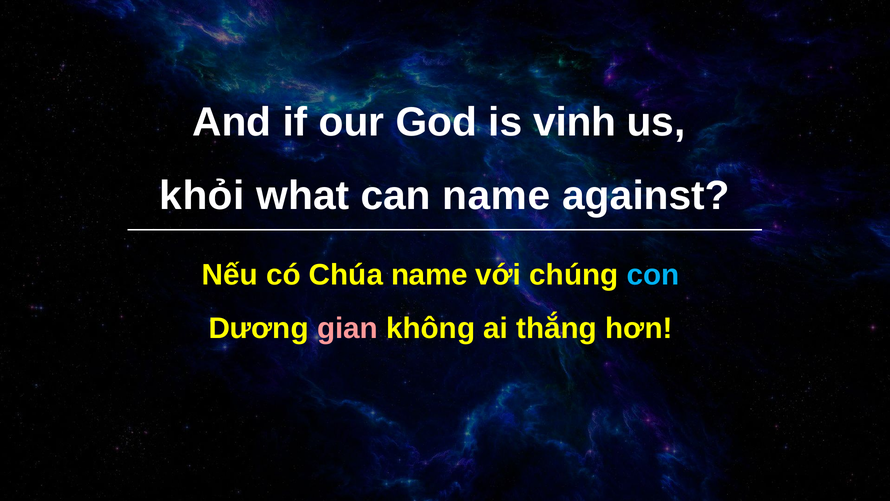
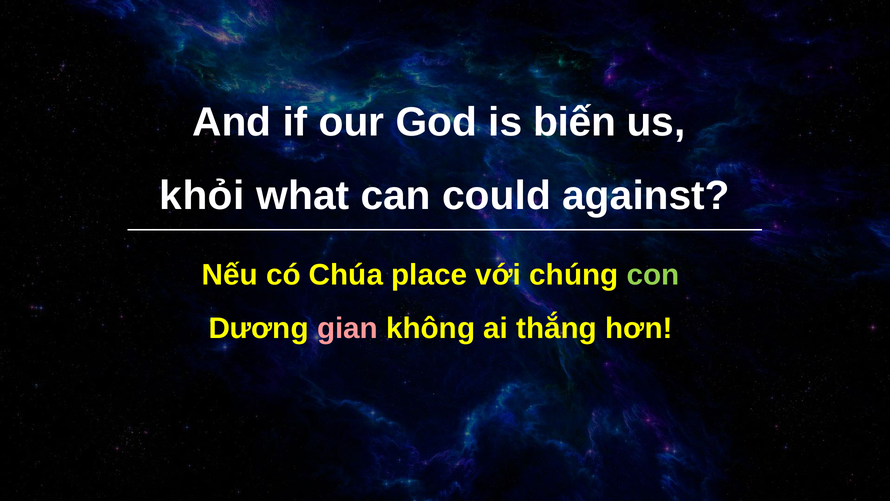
vinh: vinh -> biến (575, 122)
can name: name -> could (497, 195)
Chúa name: name -> place (429, 275)
con colour: light blue -> light green (653, 275)
